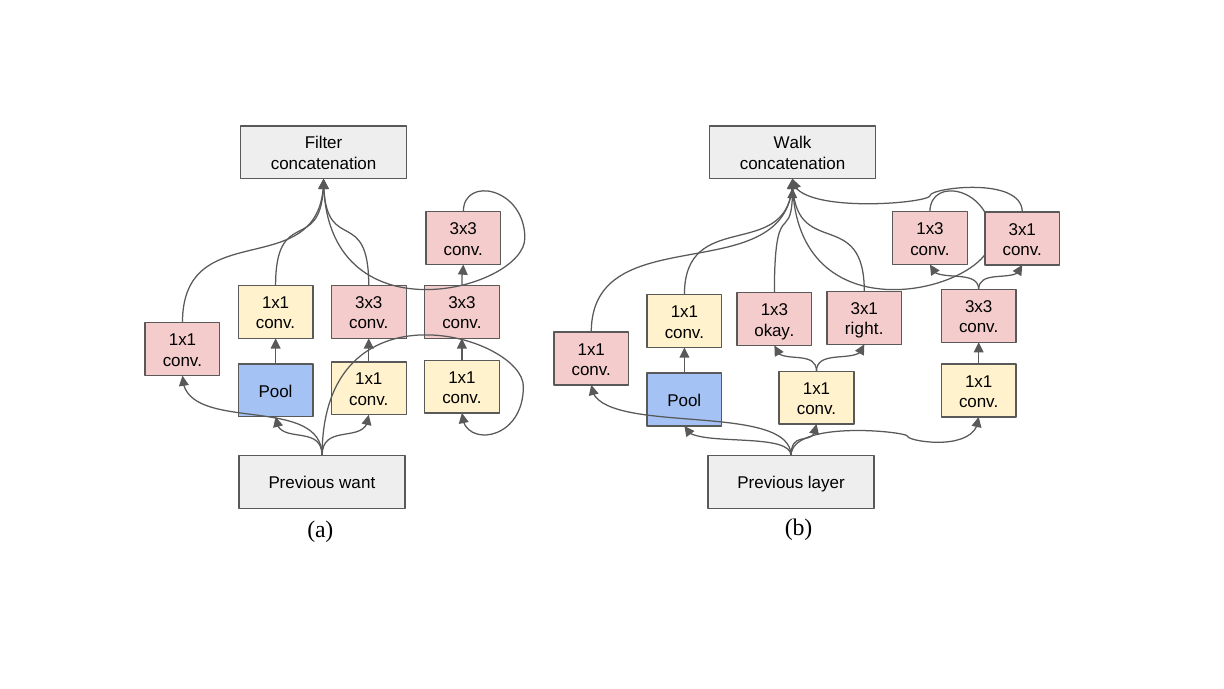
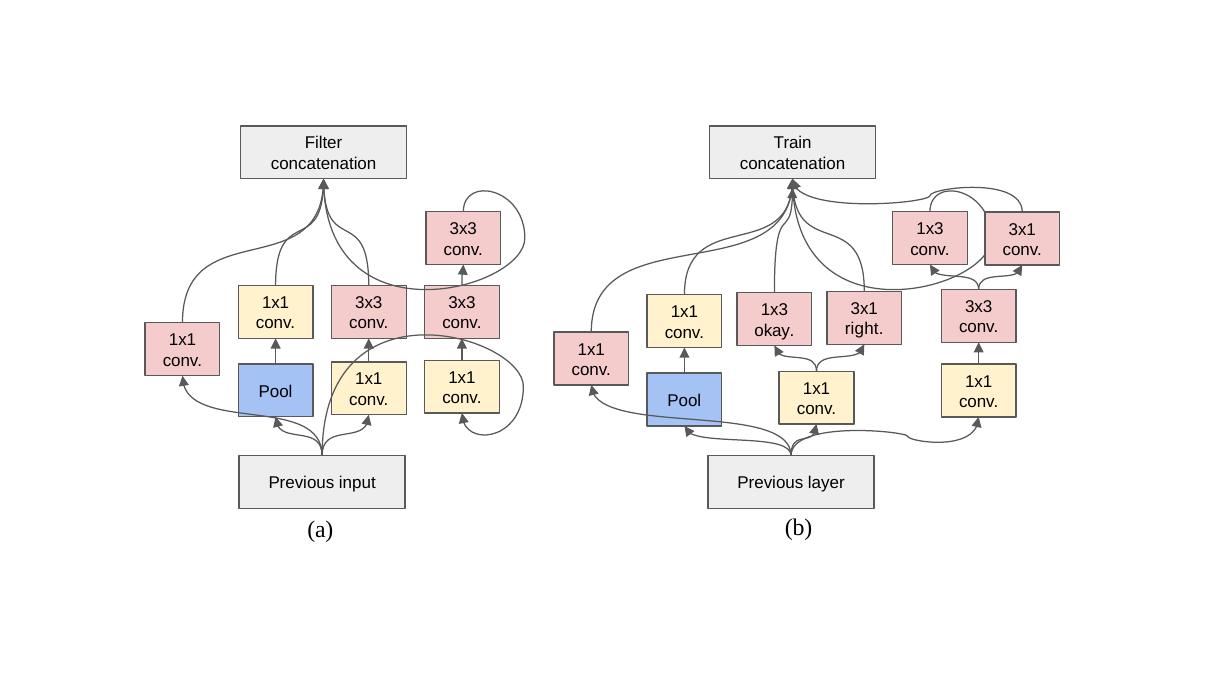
Walk: Walk -> Train (793, 143)
want: want -> input (357, 483)
